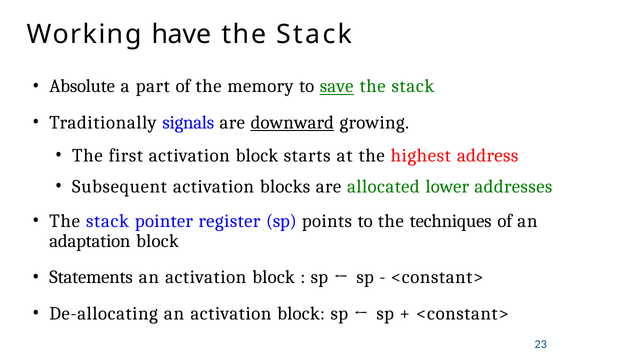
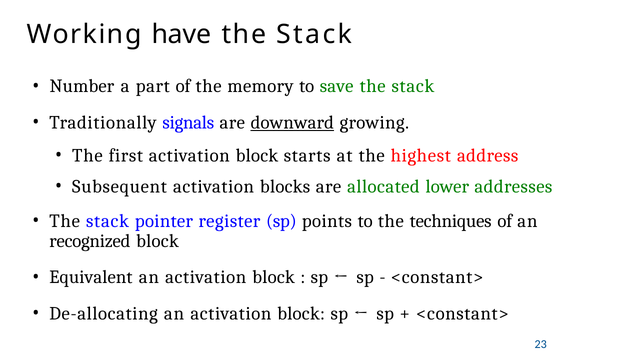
Absolute: Absolute -> Number (82, 86)
save underline: present -> none (337, 86)
adaptation: adaptation -> recognized (90, 241)
Statements: Statements -> Equivalent (91, 277)
